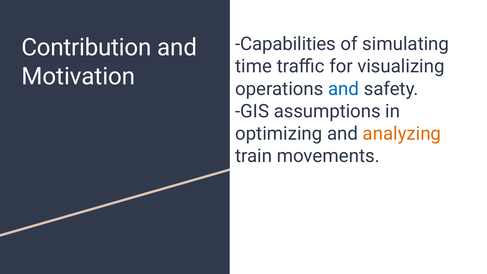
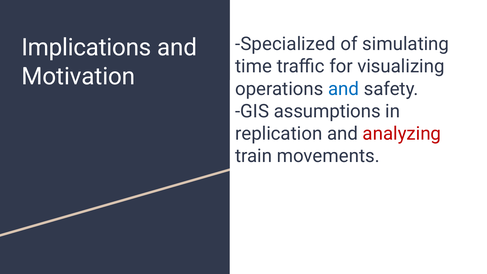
Capabilities: Capabilities -> Specialized (285, 44)
Contribution: Contribution -> Implications (86, 48)
optimizing: optimizing -> replication (279, 134)
analyzing colour: orange -> red (402, 134)
